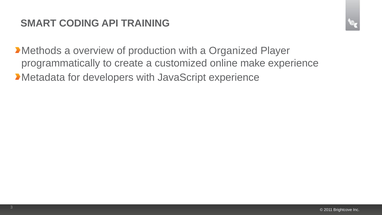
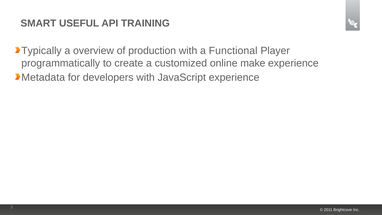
CODING: CODING -> USEFUL (79, 23)
Methods: Methods -> Typically (41, 51)
Organized: Organized -> Functional (233, 51)
